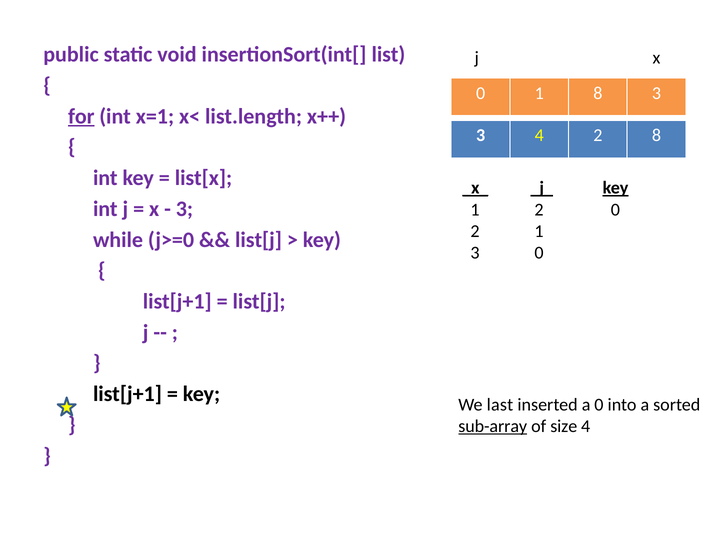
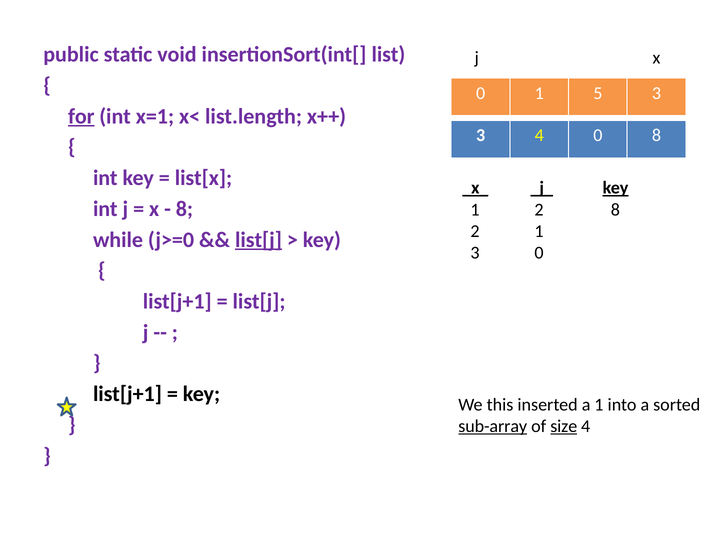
1 8: 8 -> 5 (598, 93)
4 2: 2 -> 0 (598, 135)
3: 3 -> 8 (184, 209)
2 0: 0 -> 8 (615, 209)
list[j underline: none -> present (259, 240)
last: last -> this (500, 404)
a 0: 0 -> 1 (599, 404)
size underline: none -> present (564, 426)
